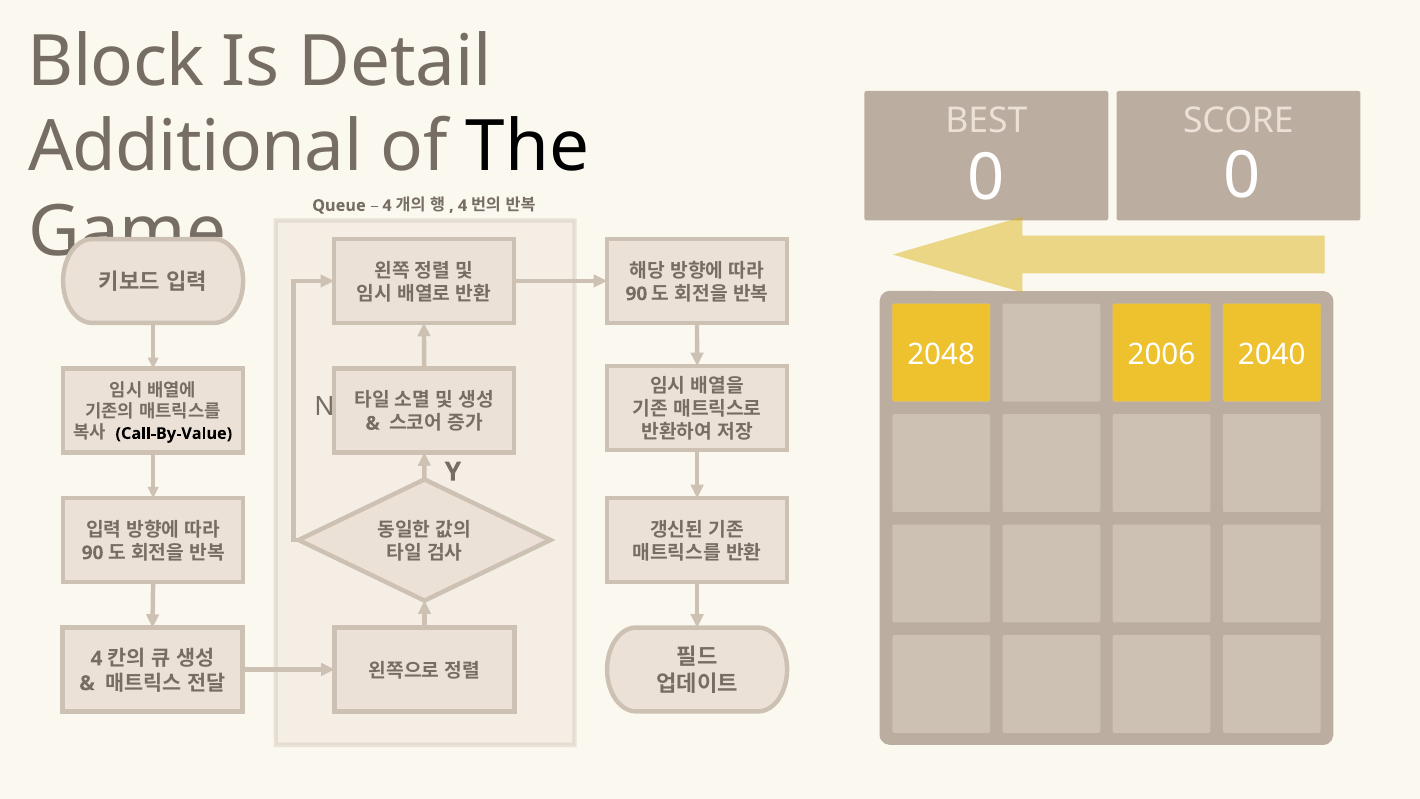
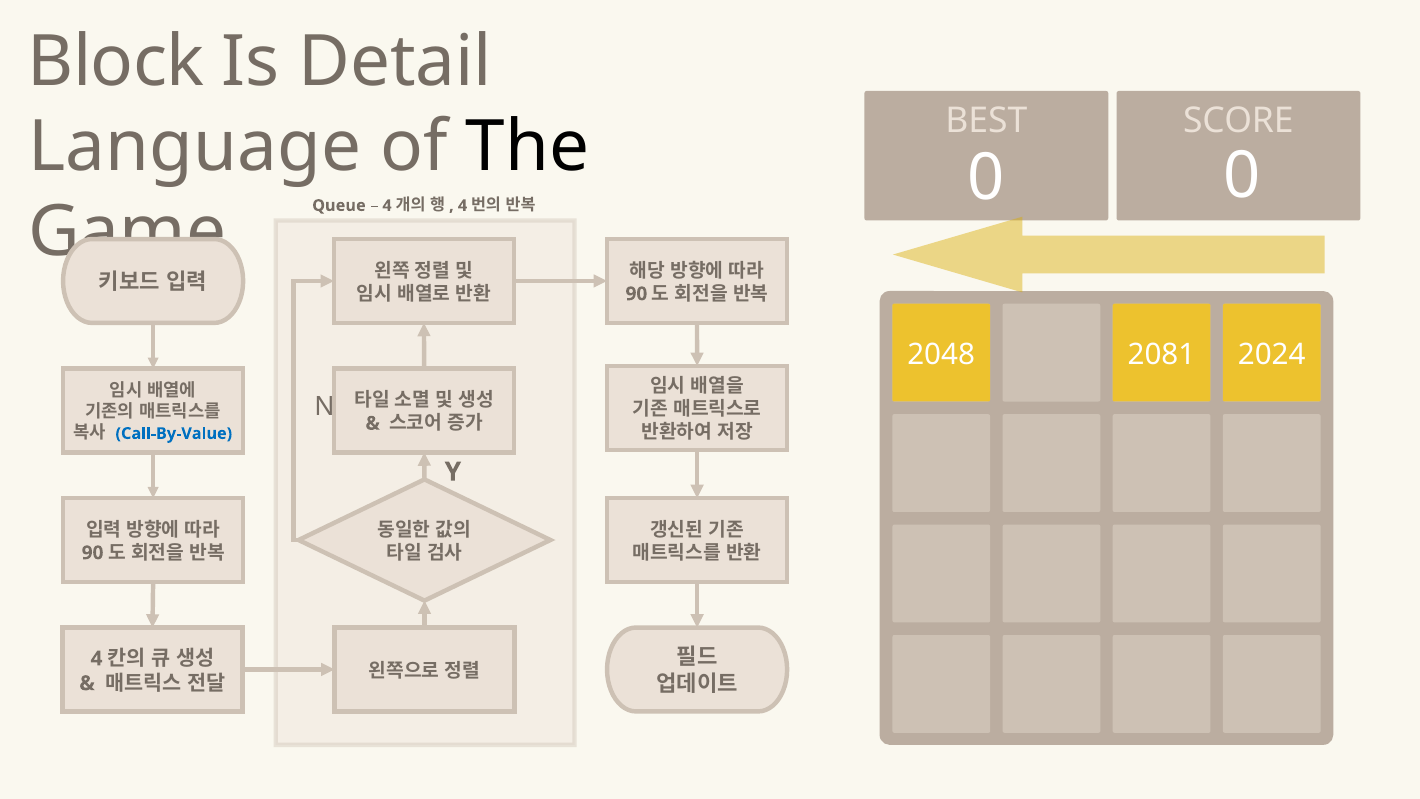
Additional: Additional -> Language (195, 147)
2006: 2006 -> 2081 (1161, 355)
2040: 2040 -> 2024 (1272, 355)
Call-By-Value colour: black -> blue (174, 433)
